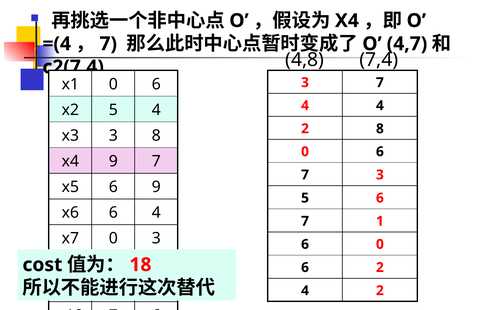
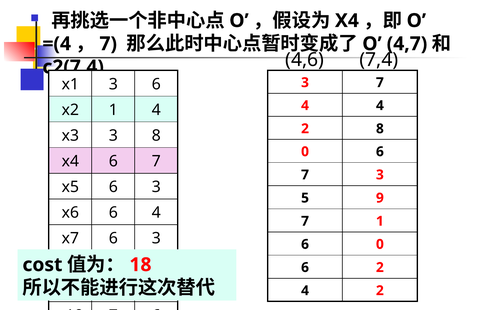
4,8: 4,8 -> 4,6 (305, 60)
x1 0: 0 -> 3 (113, 84)
x2 5: 5 -> 1 (113, 110)
x4 9: 9 -> 6 (113, 161)
x5 6 9: 9 -> 3 (156, 187)
5 6: 6 -> 9 (380, 198)
x7 0: 0 -> 6 (113, 238)
